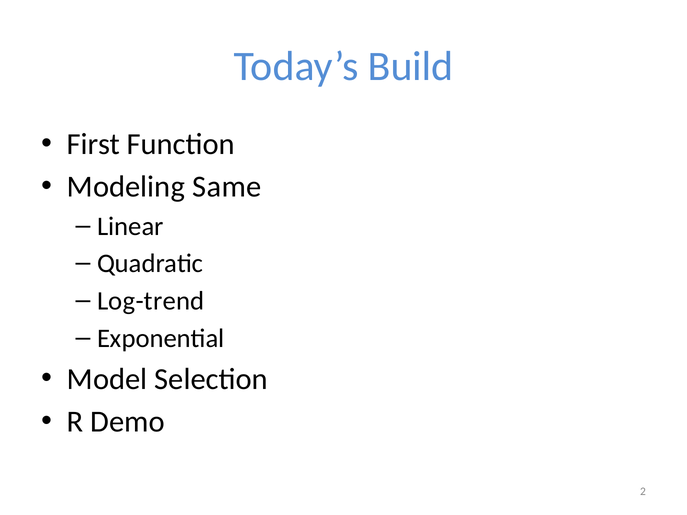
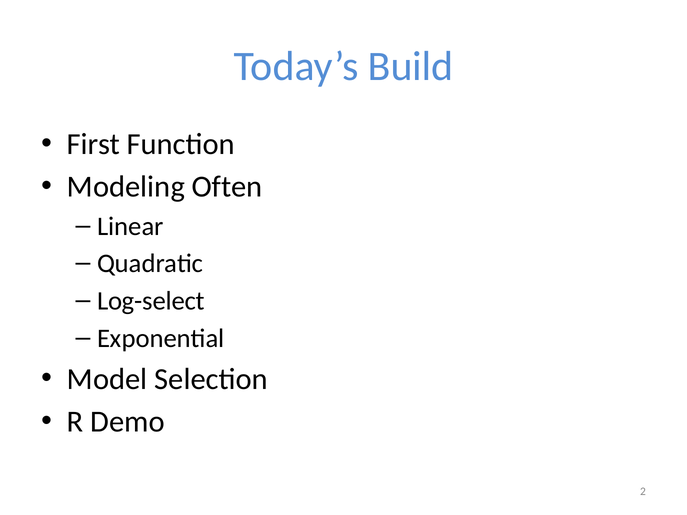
Same: Same -> Often (227, 187)
Log-trend: Log-trend -> Log-select (151, 301)
